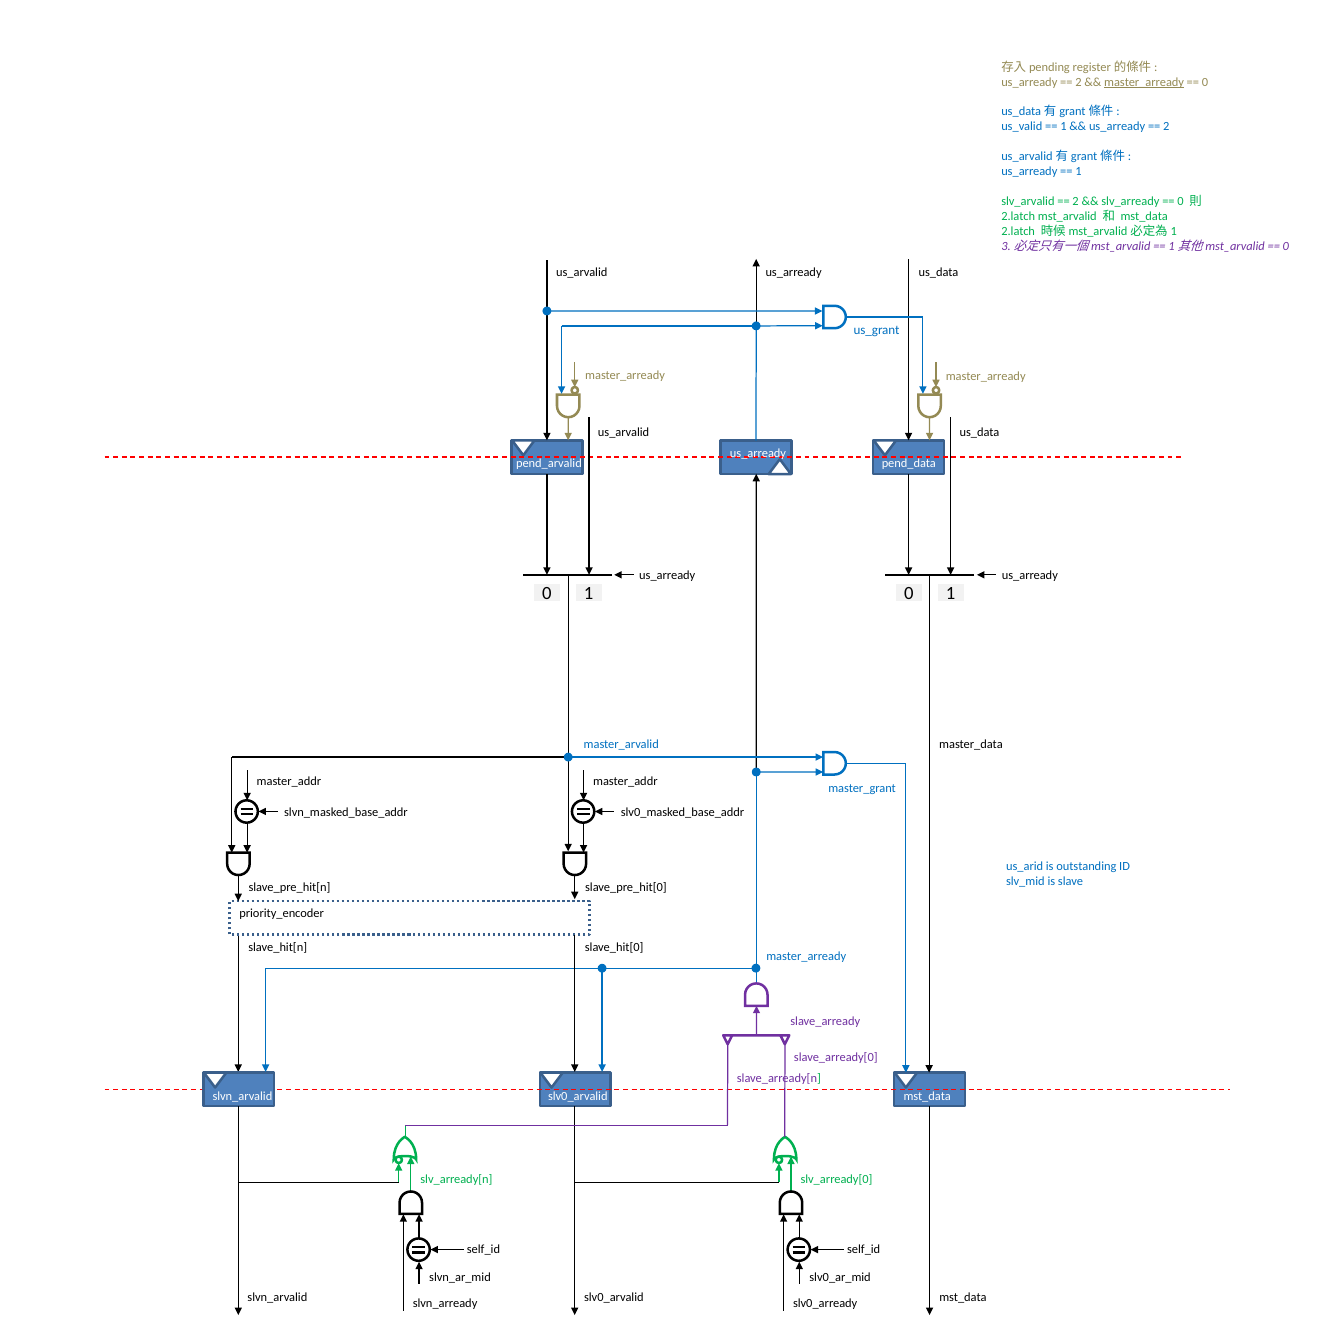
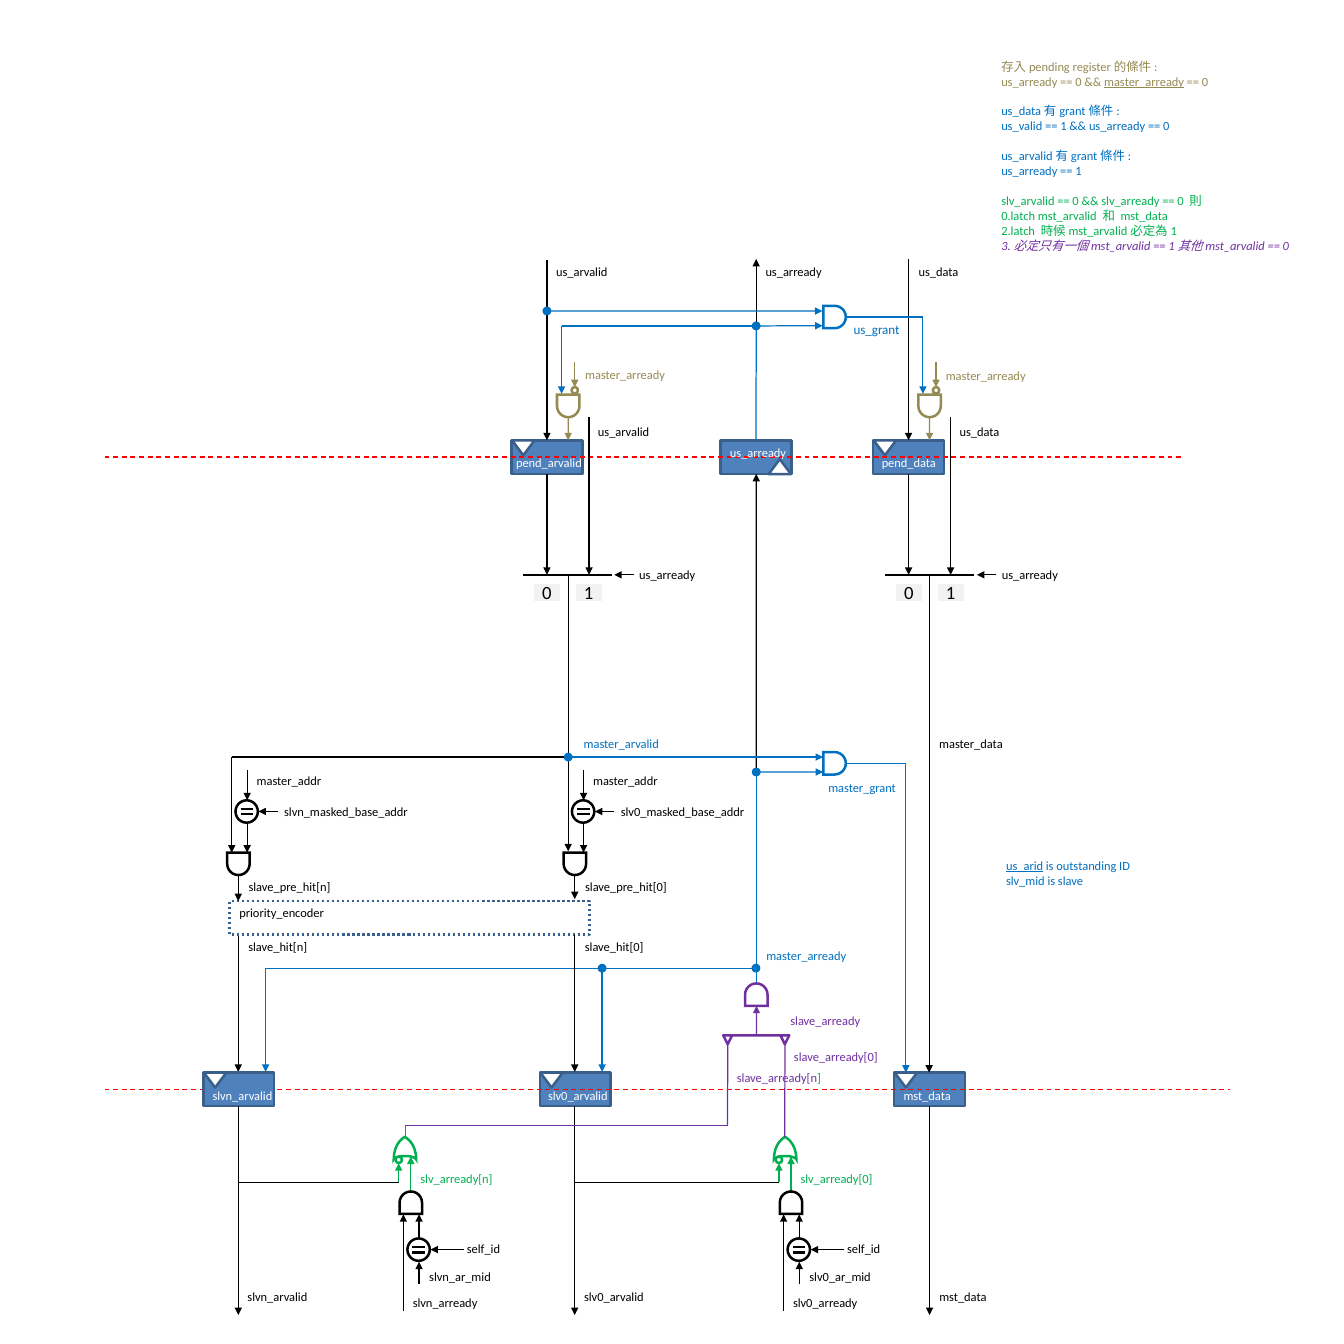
2: 2 -> 0 (1078, 82)
2: 2 -> 0 (1166, 127)
2: 2 -> 0 (1076, 202)
2.latch: 2.latch -> 0.latch (1018, 217)
us_arid underline: none -> present (1025, 866)
